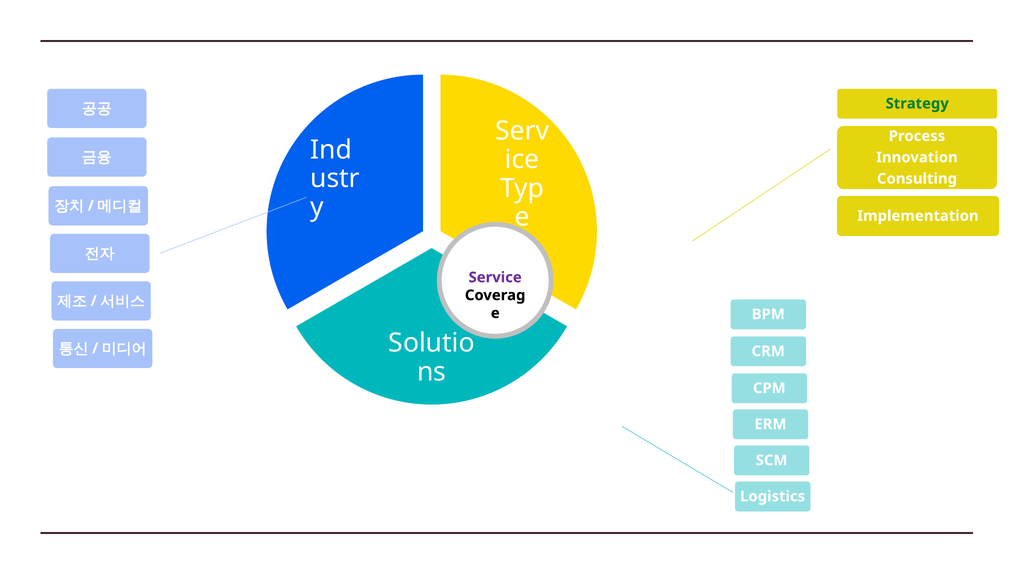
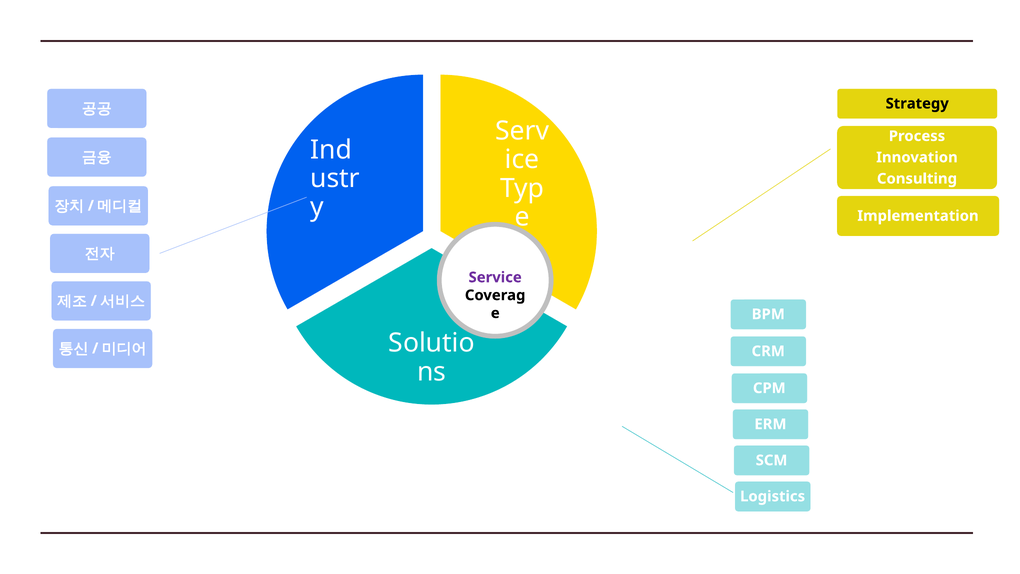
Strategy colour: green -> black (917, 104)
